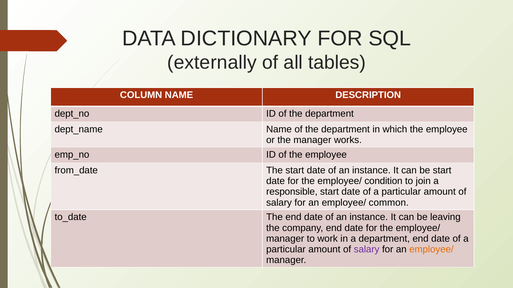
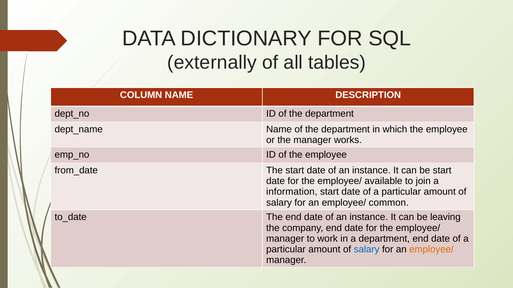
condition: condition -> available (383, 181)
responsible: responsible -> information (292, 192)
salary colour: purple -> blue (367, 250)
